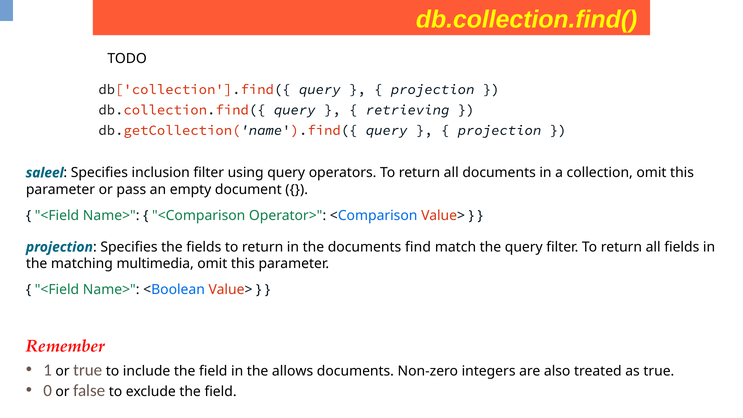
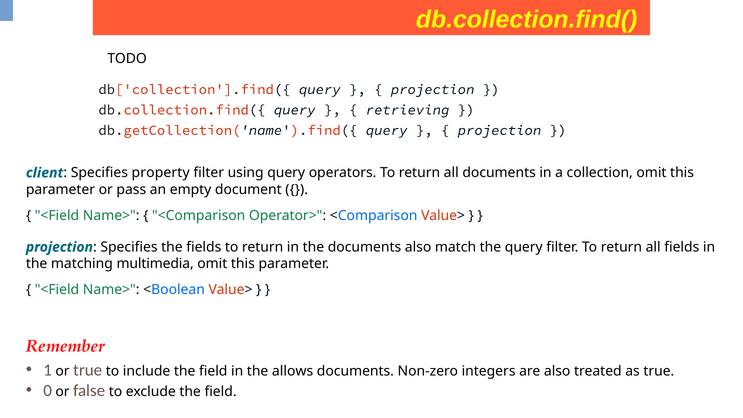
saleel: saleel -> client (45, 173)
inclusion: inclusion -> property (161, 173)
documents find: find -> also (418, 247)
